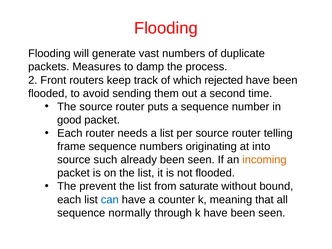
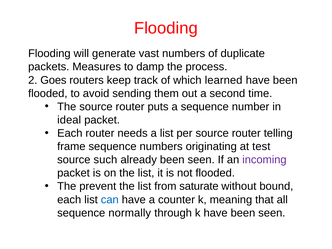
Front: Front -> Goes (53, 80)
rejected: rejected -> learned (224, 80)
good: good -> ideal (69, 120)
into: into -> test (261, 147)
incoming colour: orange -> purple (264, 160)
